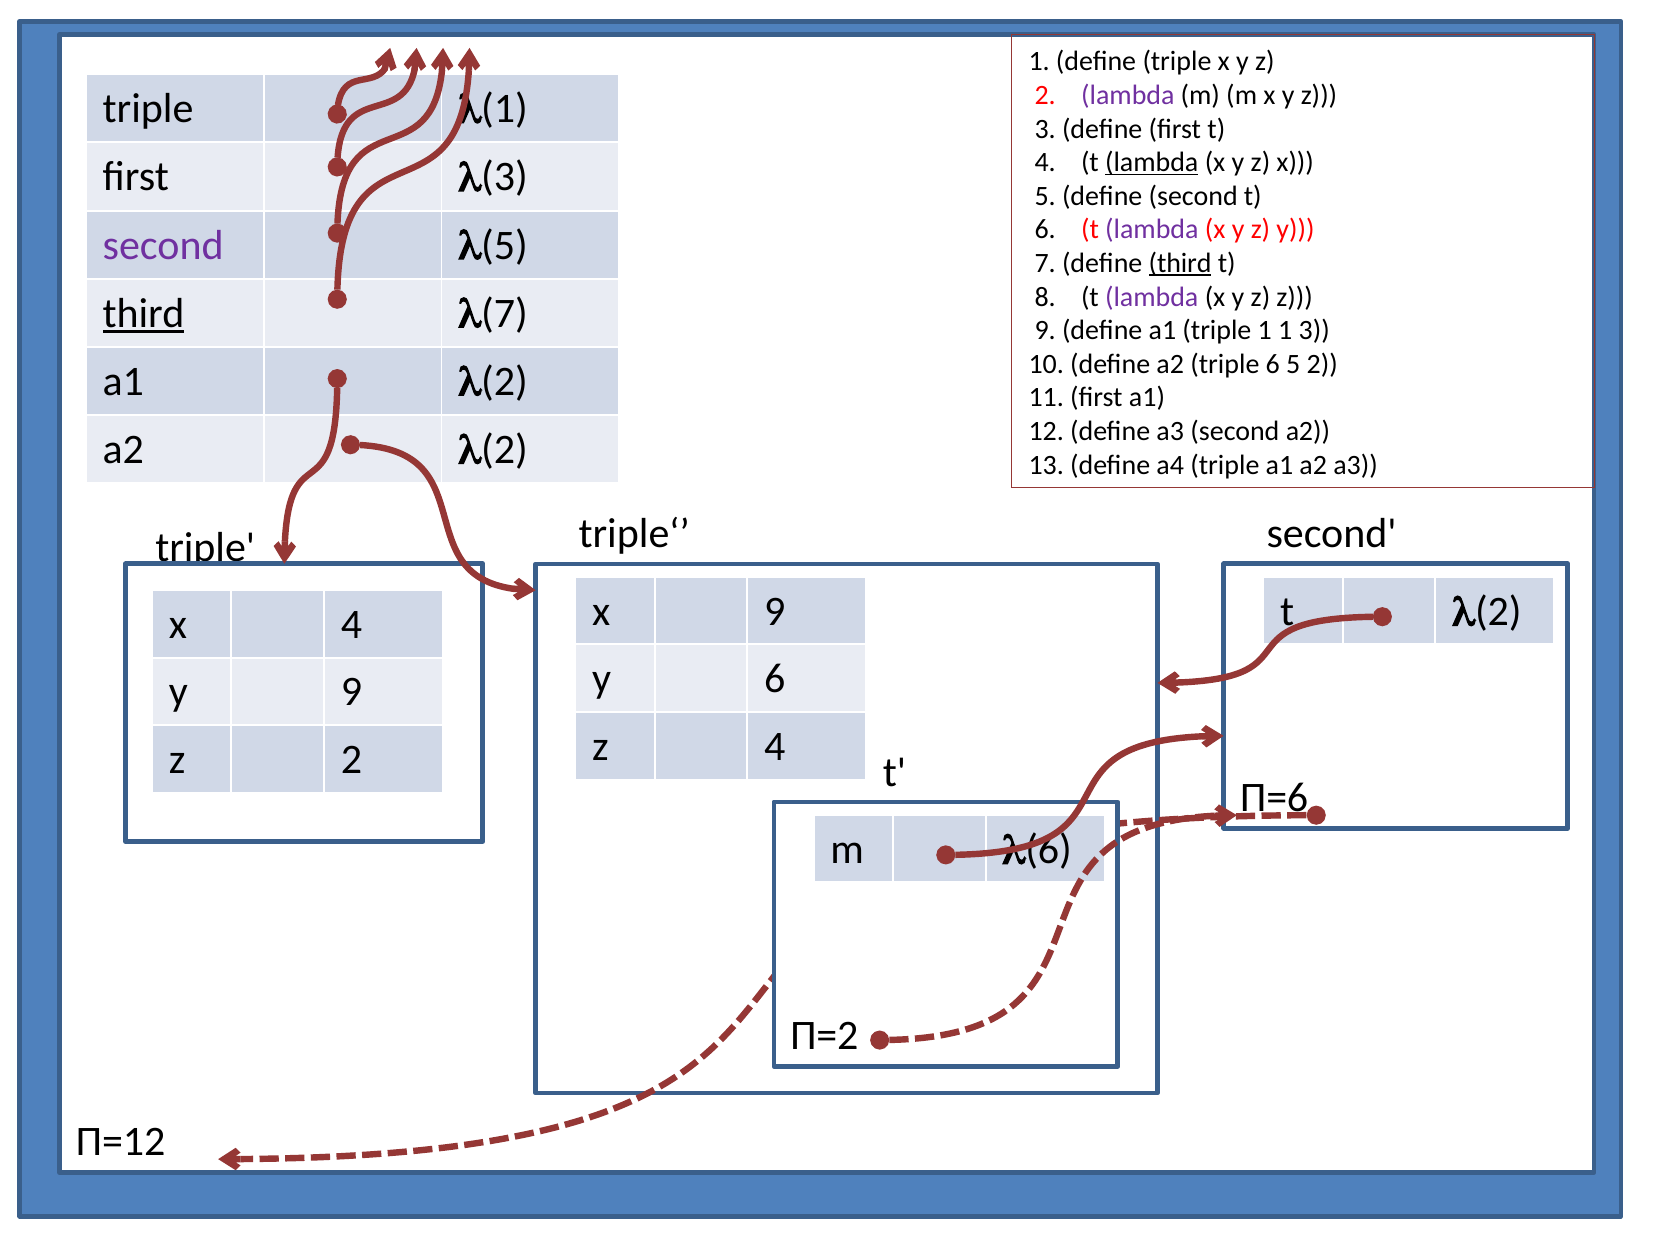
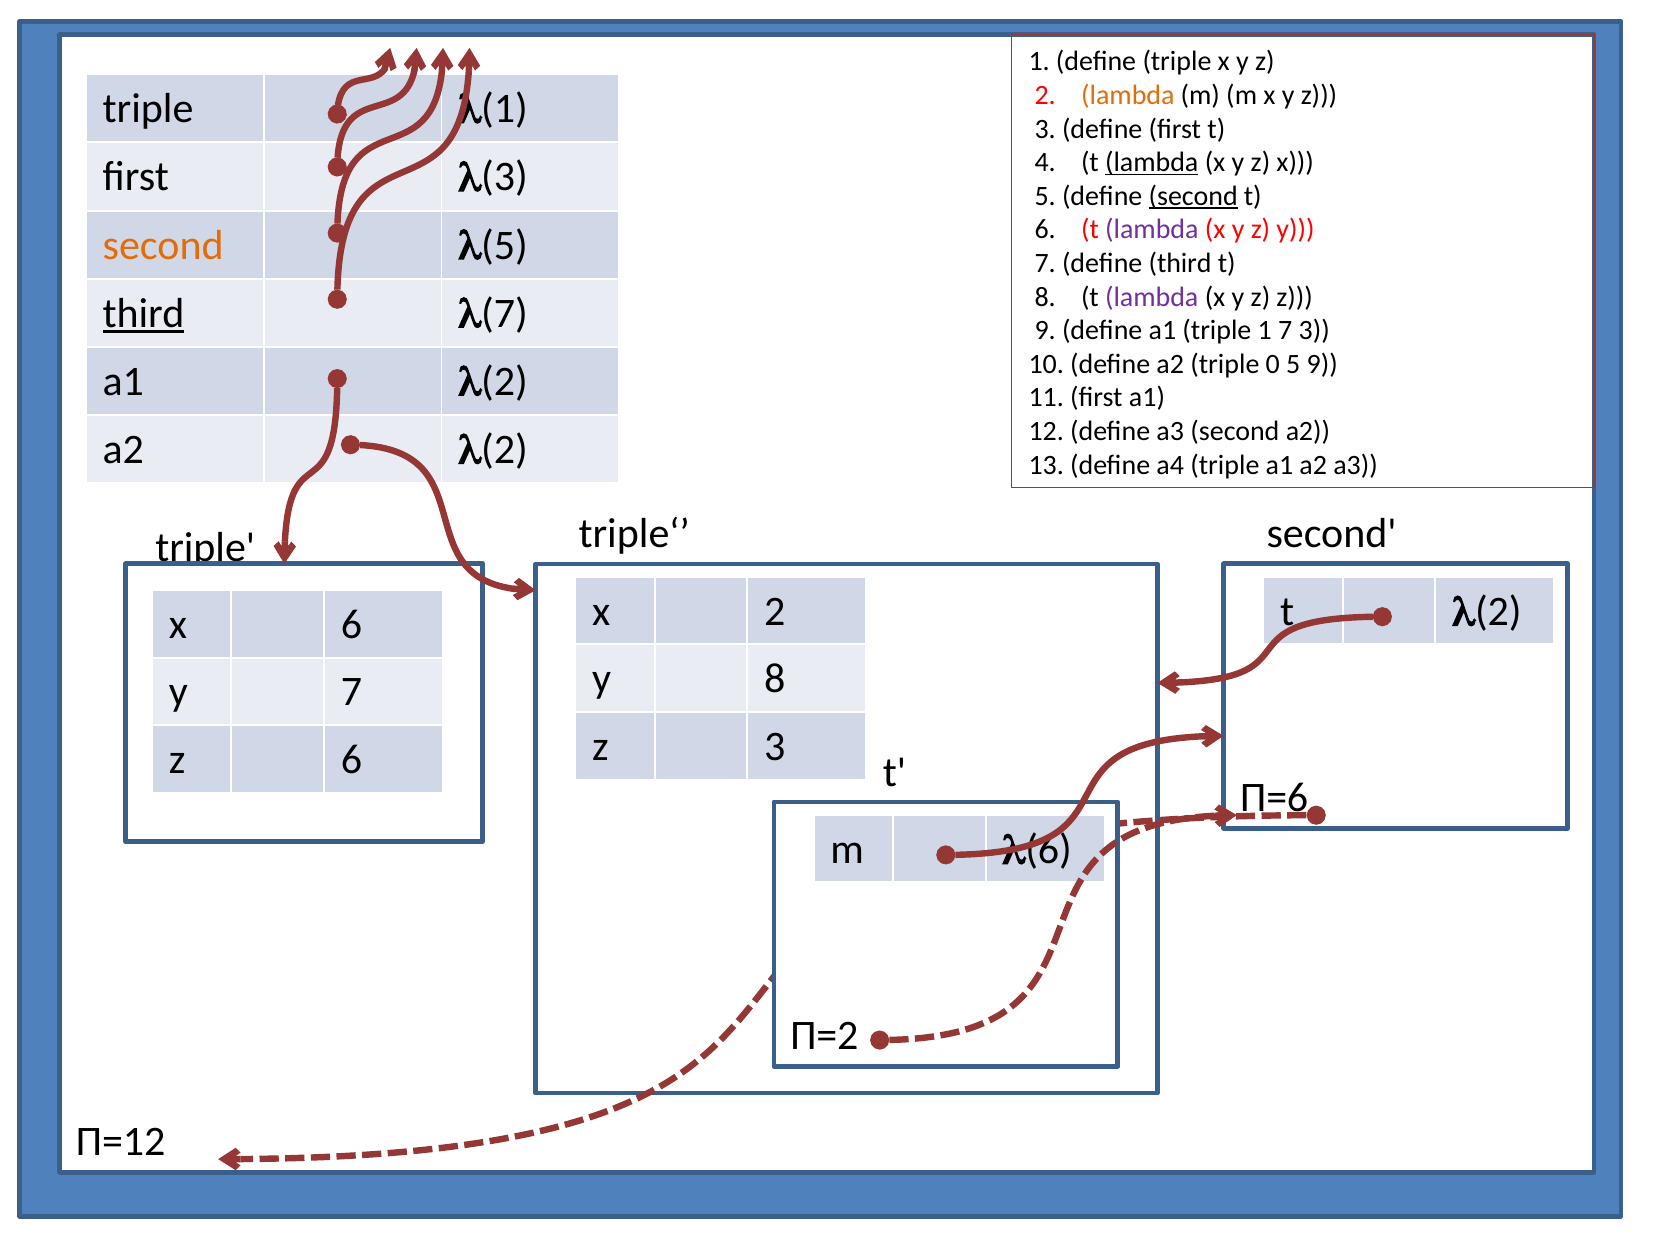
lambda colour: purple -> orange (1128, 95)
second underline: none -> present (1193, 196)
second colour: purple -> orange (163, 245)
third underline: present -> none (1180, 263)
1 1: 1 -> 7 (1285, 330)
triple 6: 6 -> 0 (1273, 364)
5 2: 2 -> 9 (1322, 364)
x 9: 9 -> 2 (775, 612)
x 4: 4 -> 6 (351, 625)
y 6: 6 -> 8 (775, 679)
9: 9 -> 7 (351, 692)
4: 4 -> 3 (775, 747)
2: 2 -> 6 (351, 760)
